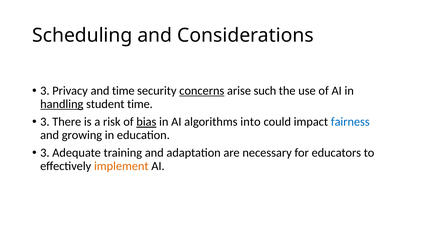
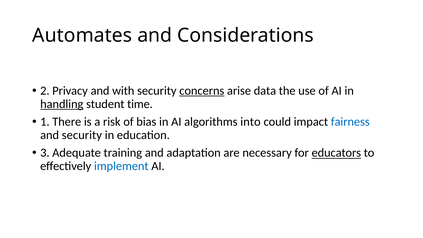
Scheduling: Scheduling -> Automates (82, 36)
3: 3 -> 2 (45, 91)
and time: time -> with (123, 91)
such: such -> data (265, 91)
3: 3 -> 1 (45, 122)
bias underline: present -> none (146, 122)
and growing: growing -> security (82, 135)
educators underline: none -> present (336, 153)
implement colour: orange -> blue (121, 166)
